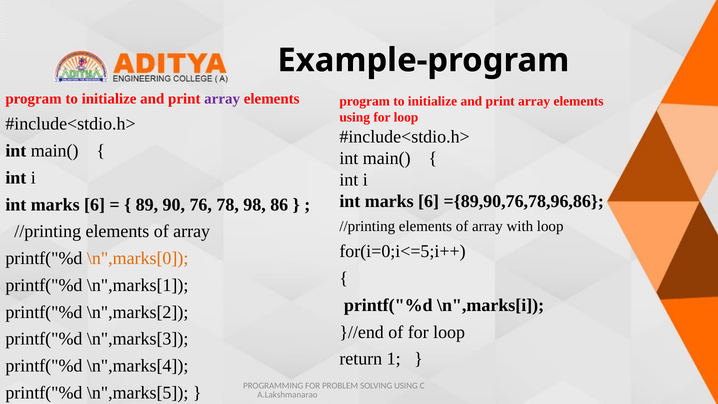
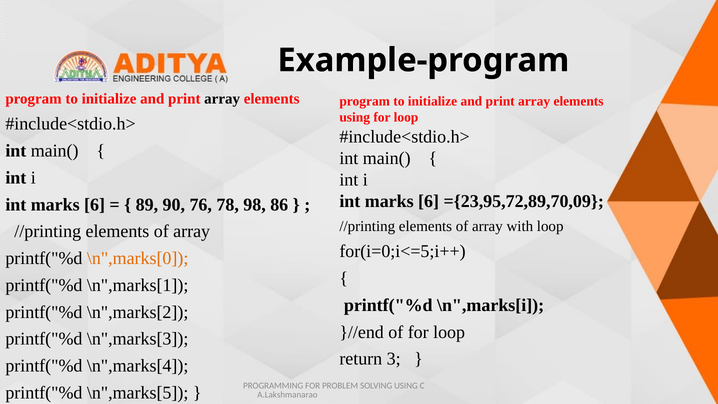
array colour: purple -> black (222, 99)
={89,90,76,78,96,86: ={89,90,76,78,96,86 -> ={23,95,72,89,70,09 (524, 201)
1: 1 -> 3 (394, 359)
